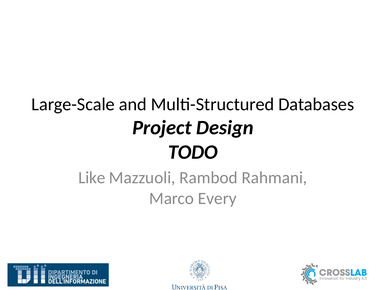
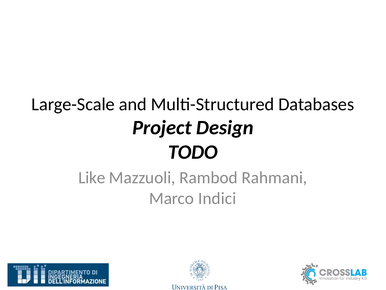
Every: Every -> Indici (217, 198)
